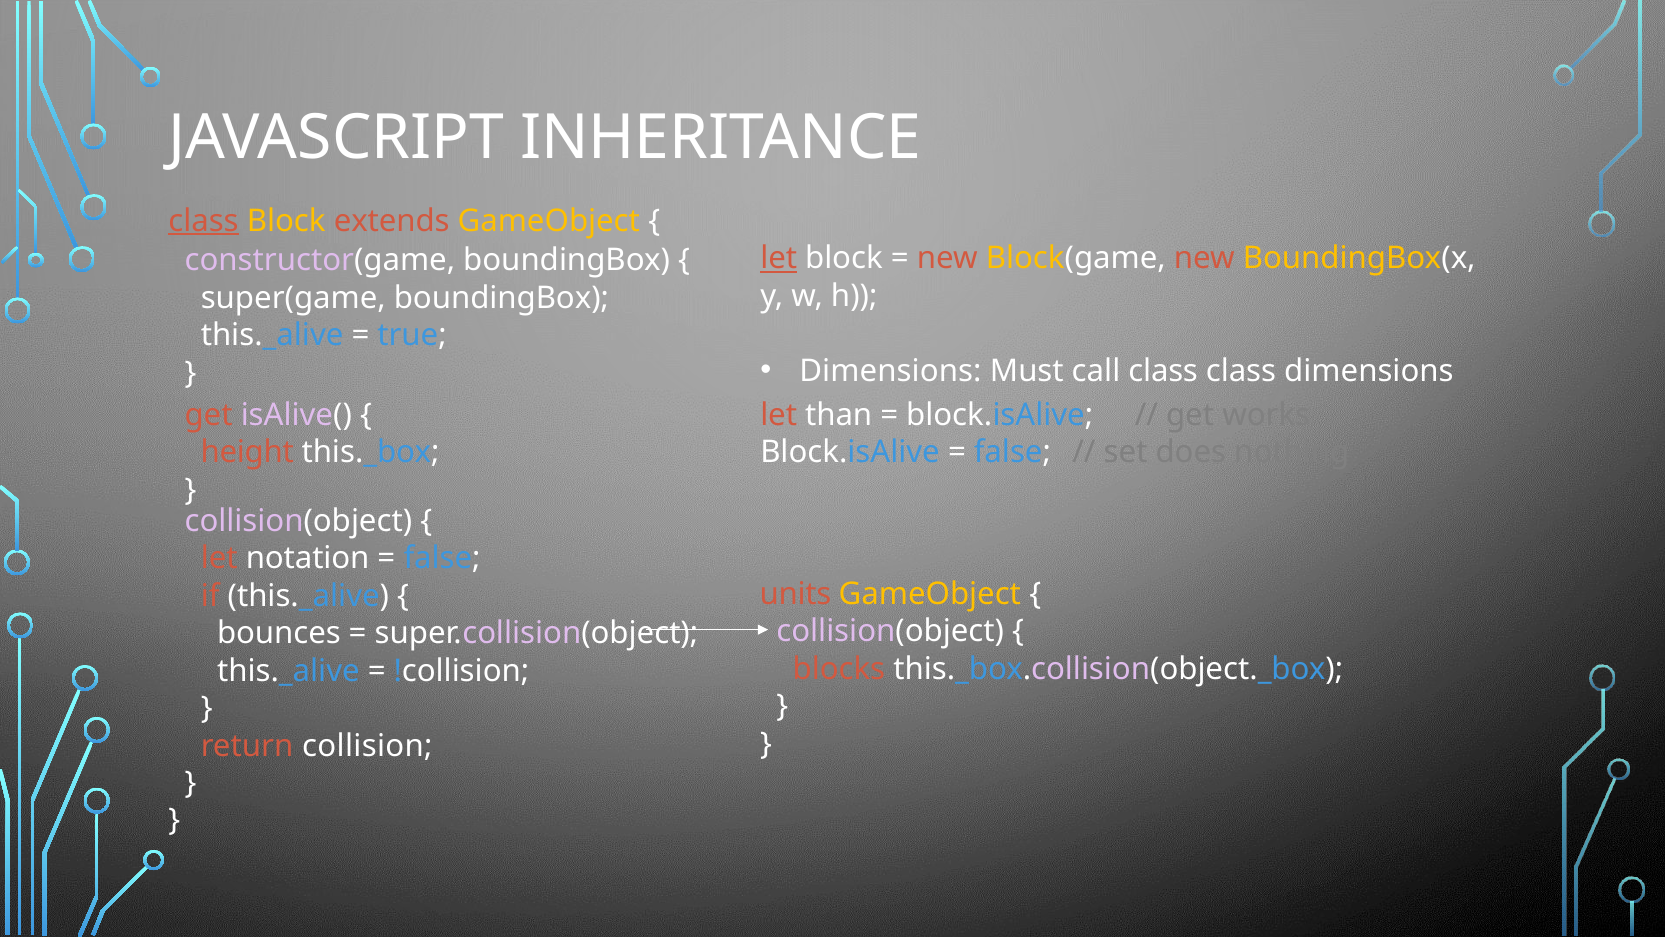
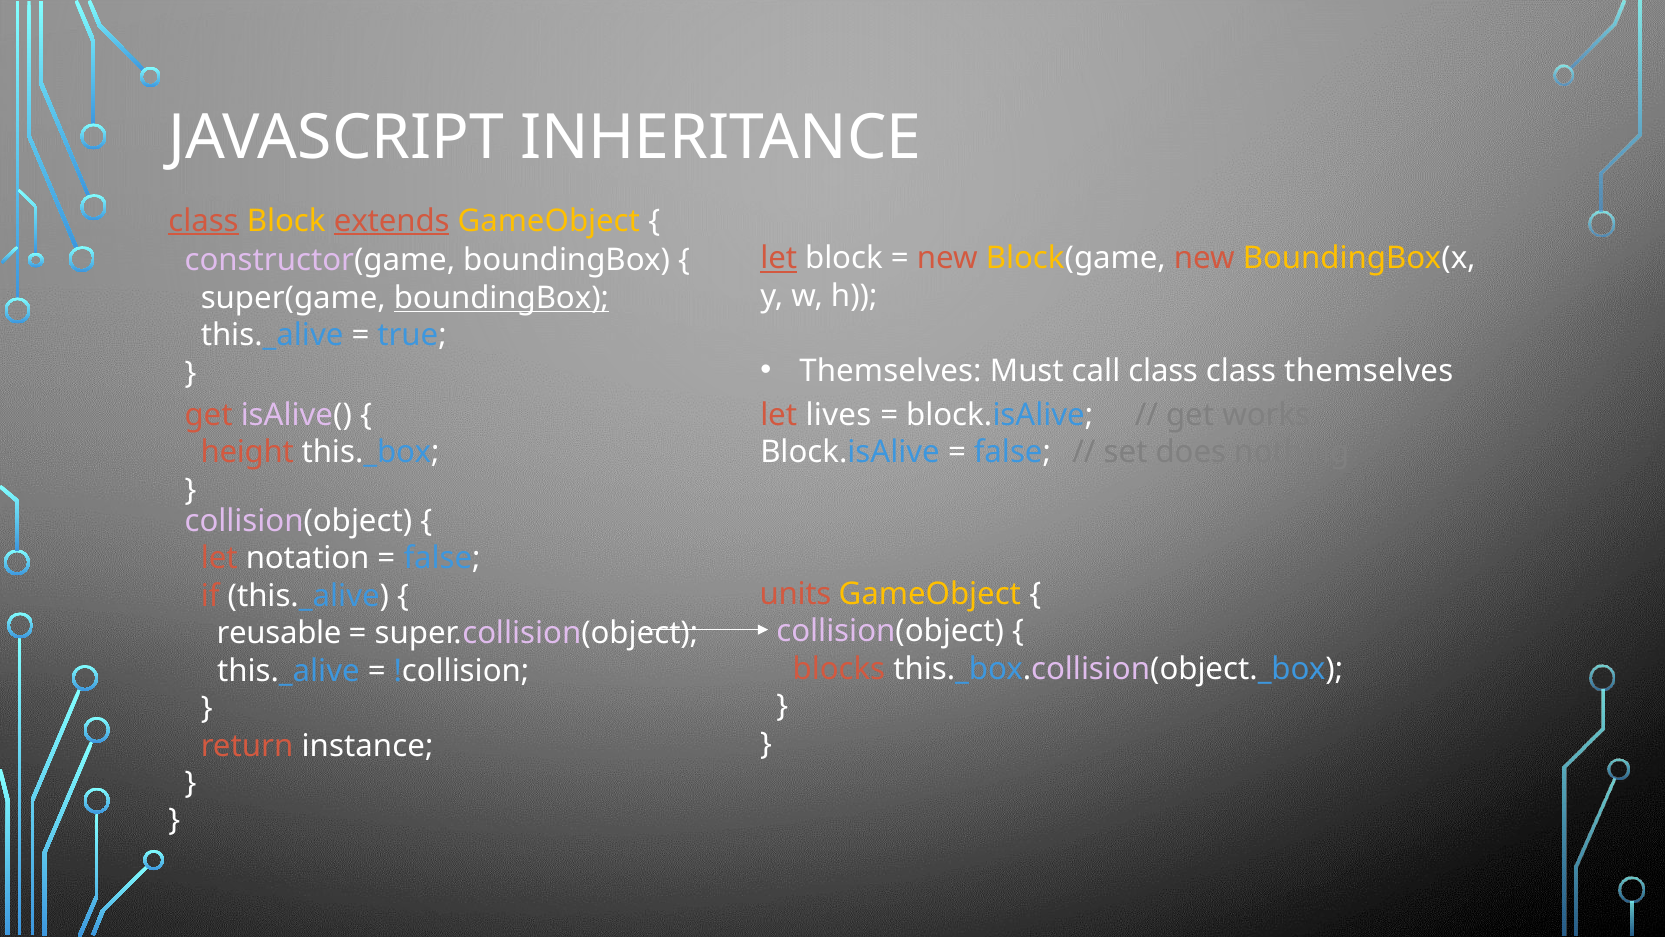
extends underline: none -> present (392, 221)
boundingBox underline: none -> present (501, 298)
Dimensions: Dimensions -> Themselves (890, 371)
class dimensions: dimensions -> themselves (1369, 371)
than: than -> lives (838, 415)
bounces: bounces -> reusable (279, 633)
collision: collision -> instance (367, 745)
